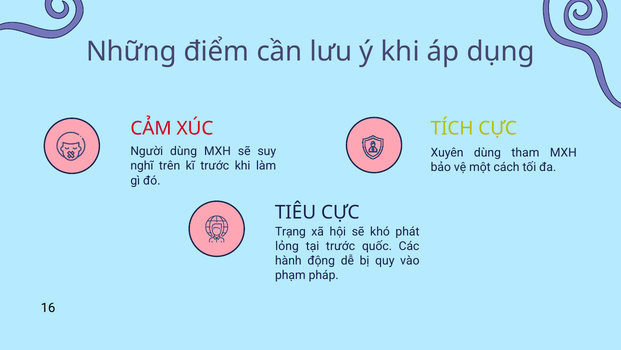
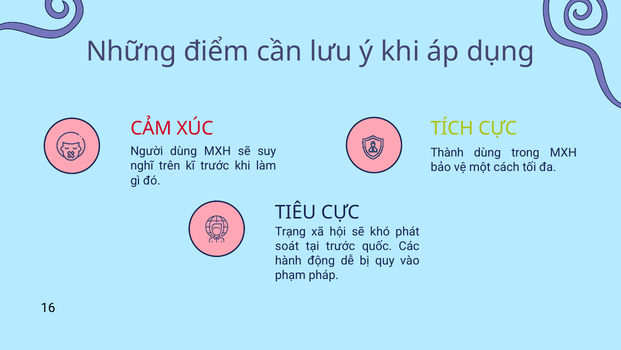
Xuyên: Xuyên -> Thành (447, 153)
tham: tham -> trong (525, 153)
lỏng: lỏng -> soát (287, 246)
